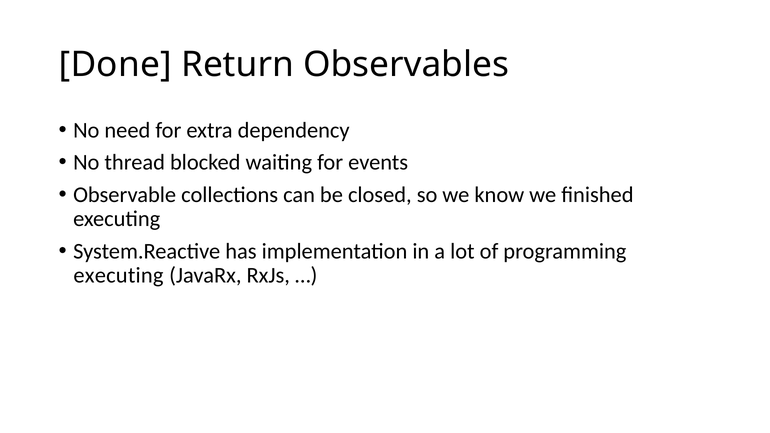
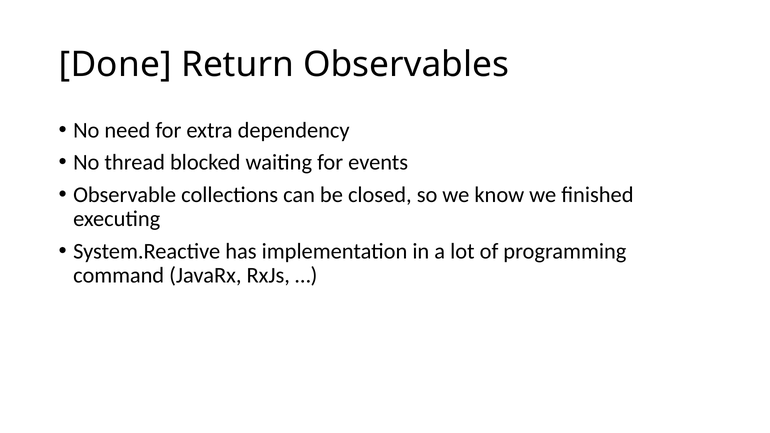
executing: executing -> command (119, 276)
